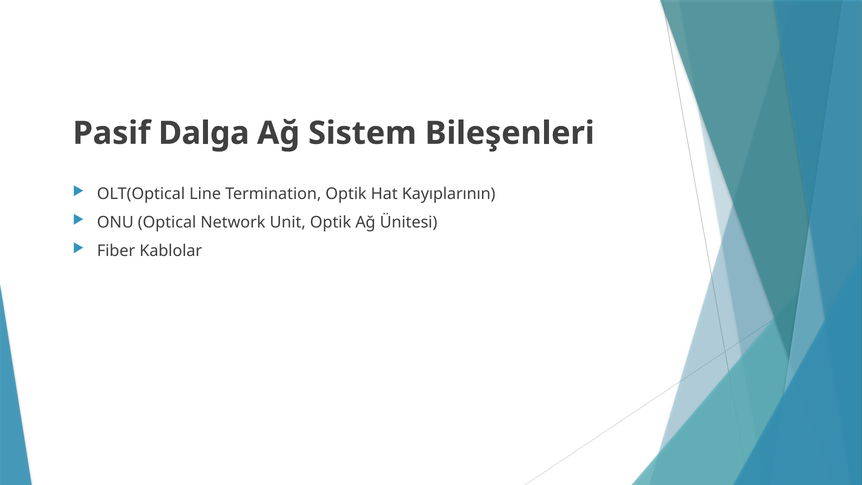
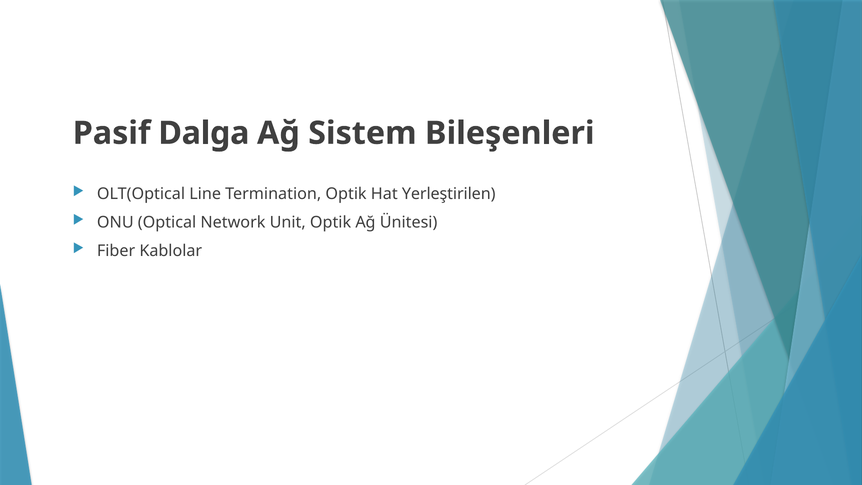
Kayıplarının: Kayıplarının -> Yerleştirilen (449, 194)
